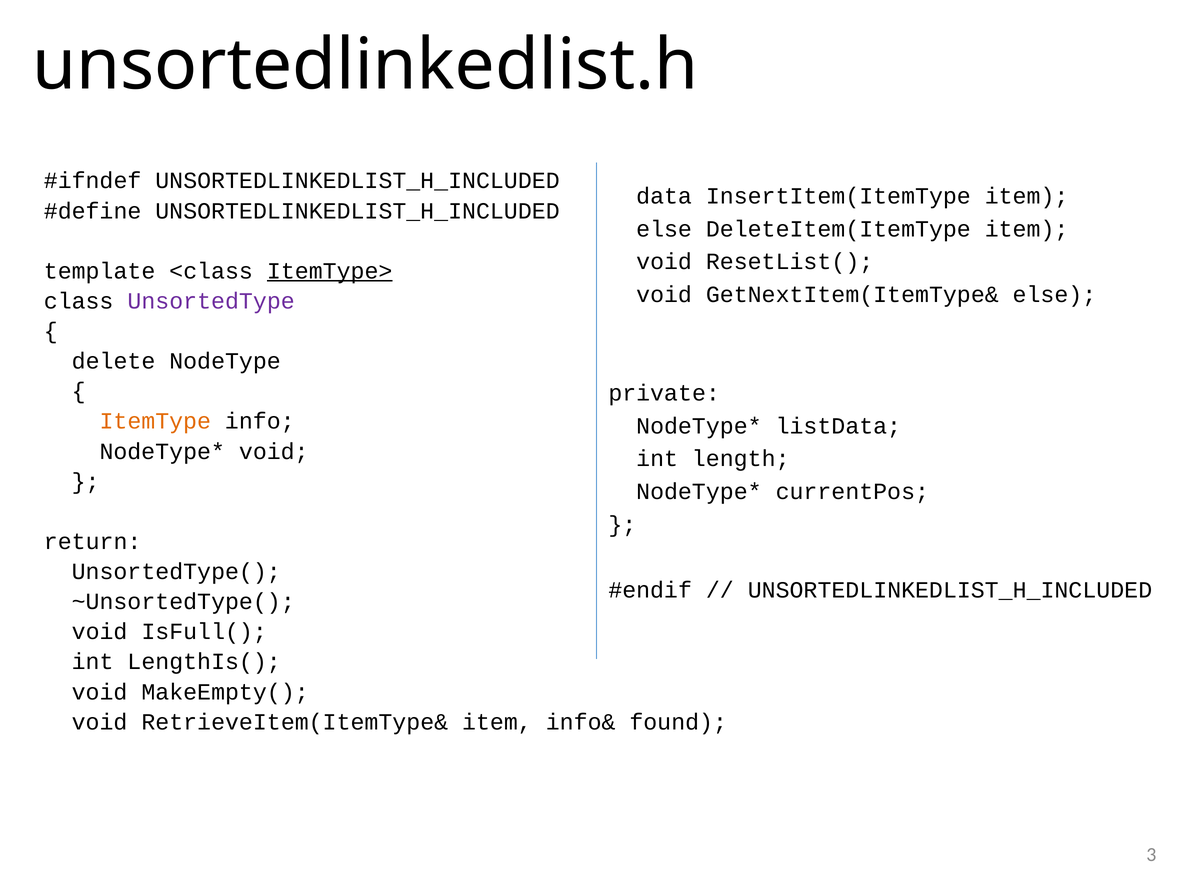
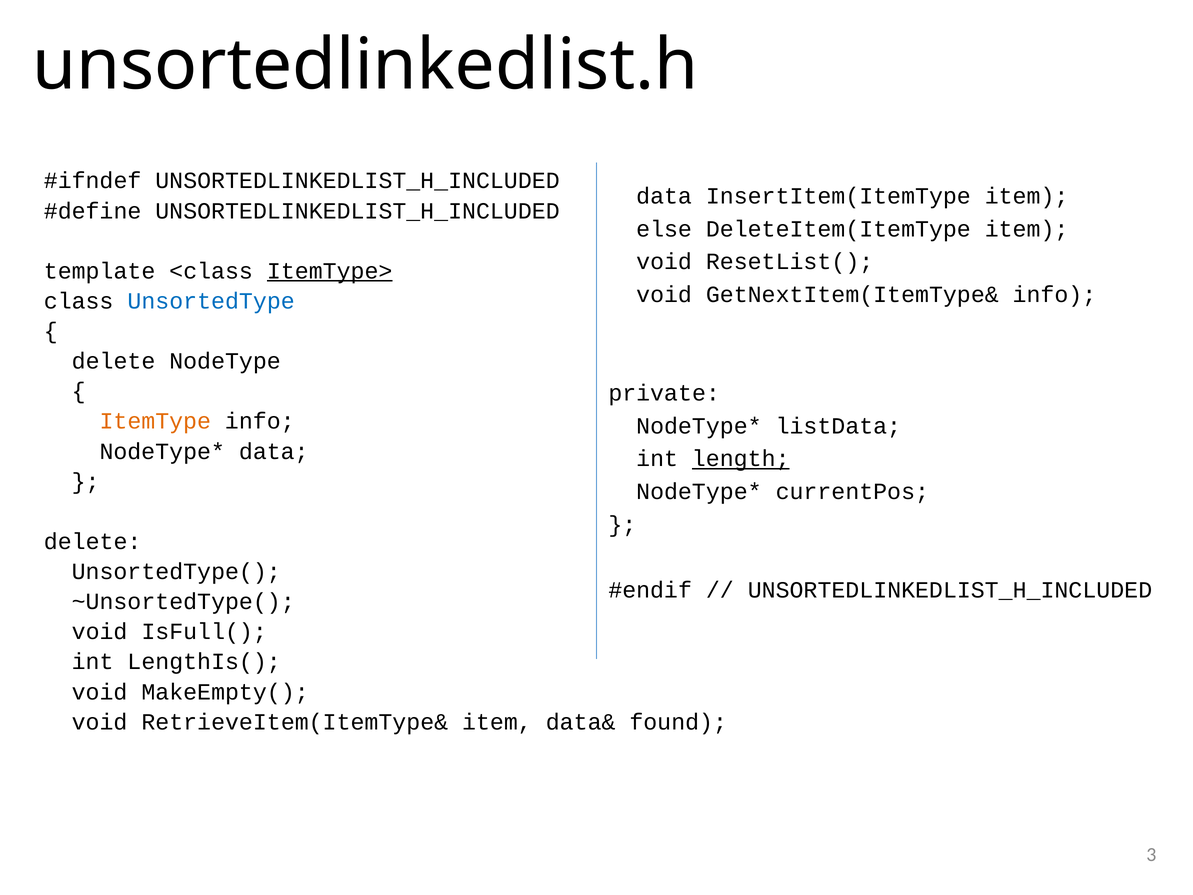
GetNextItem(ItemType& else: else -> info (1054, 294)
UnsortedType colour: purple -> blue (211, 301)
void: void -> data (274, 451)
length underline: none -> present (741, 459)
return: return -> delete (93, 541)
info&: info& -> data& (581, 722)
